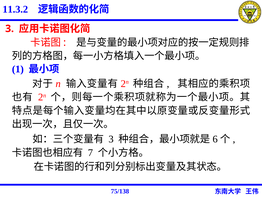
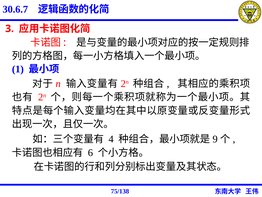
11.3.2: 11.3.2 -> 30.6.7 (15, 9)
3: 3 -> 4 (111, 139)
6: 6 -> 9 (215, 139)
7: 7 -> 6 (90, 152)
